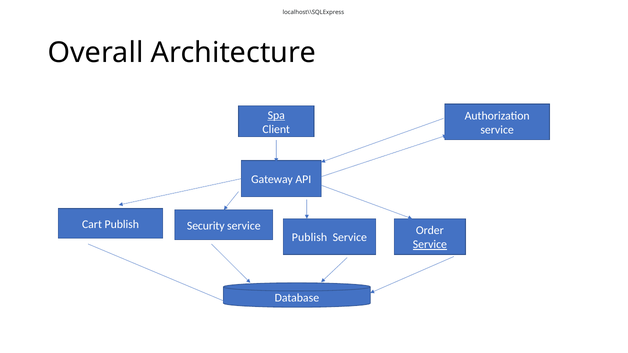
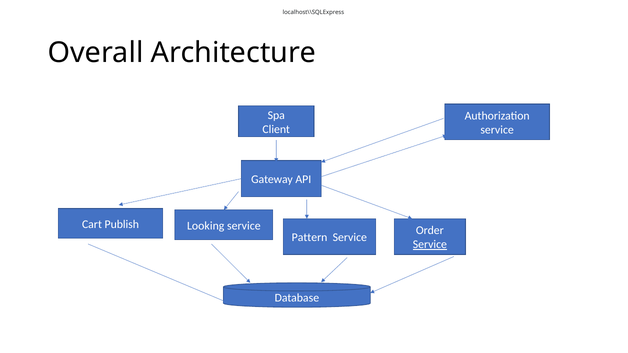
Spa underline: present -> none (276, 115)
Security: Security -> Looking (206, 226)
Publish: Publish -> Pattern (310, 238)
